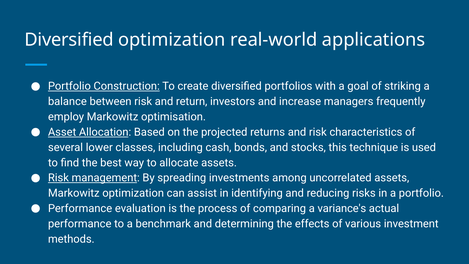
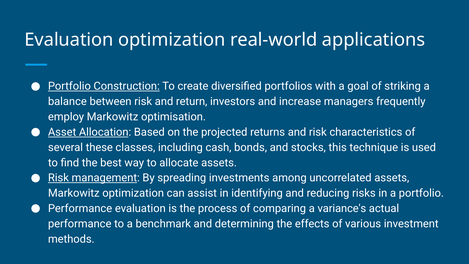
Diversified: Diversified -> Evaluation (69, 40)
lower: lower -> these (99, 147)
